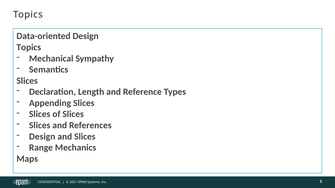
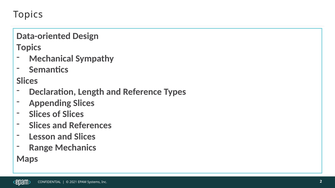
Design: Design -> Lesson (42, 137)
